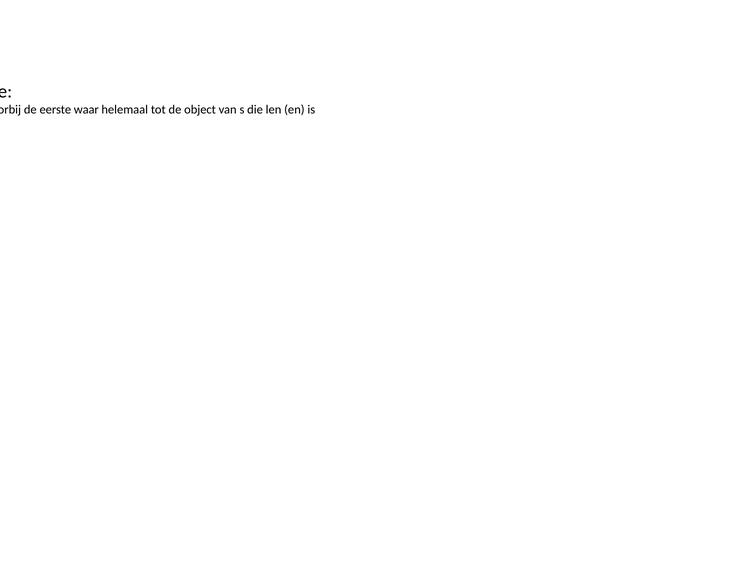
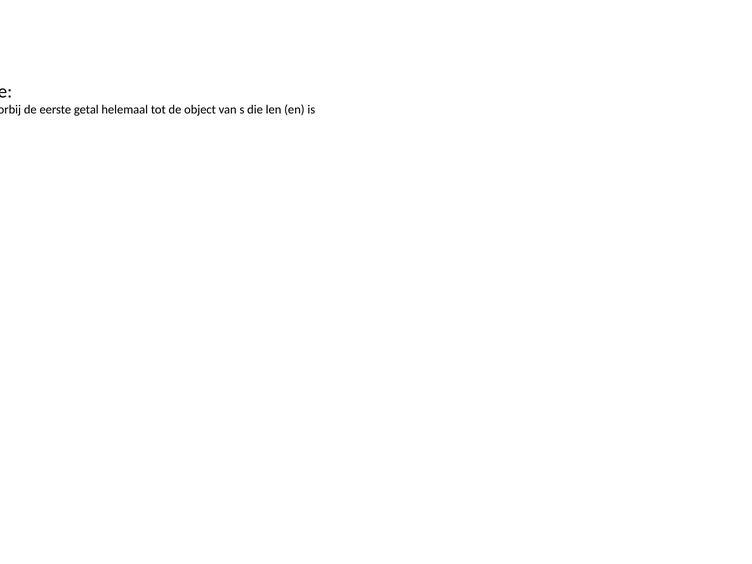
waar: waar -> getal (86, 110)
